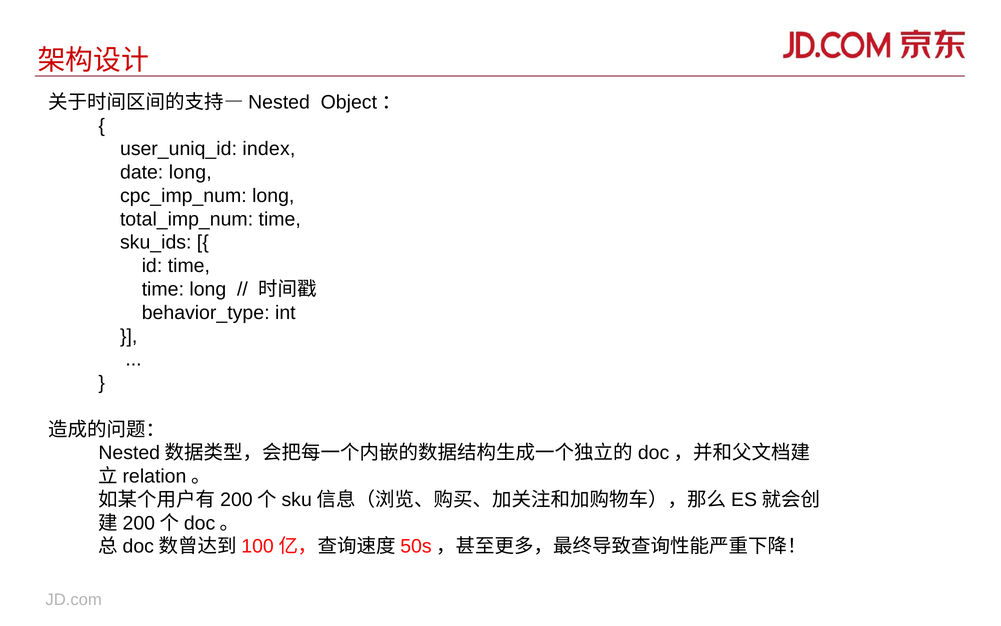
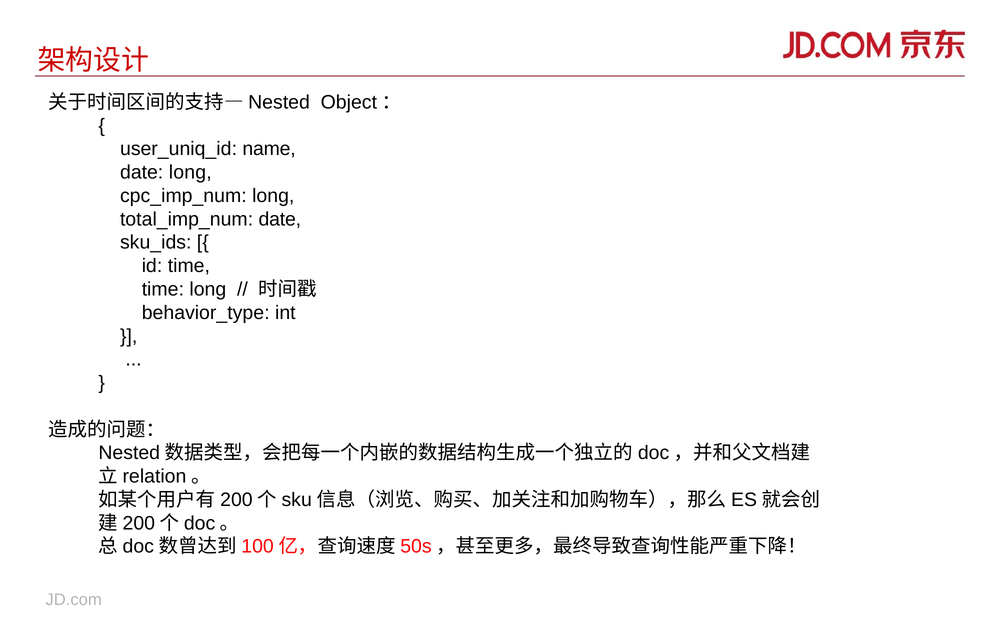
index: index -> name (269, 149)
total_imp_num time: time -> date (280, 219)
